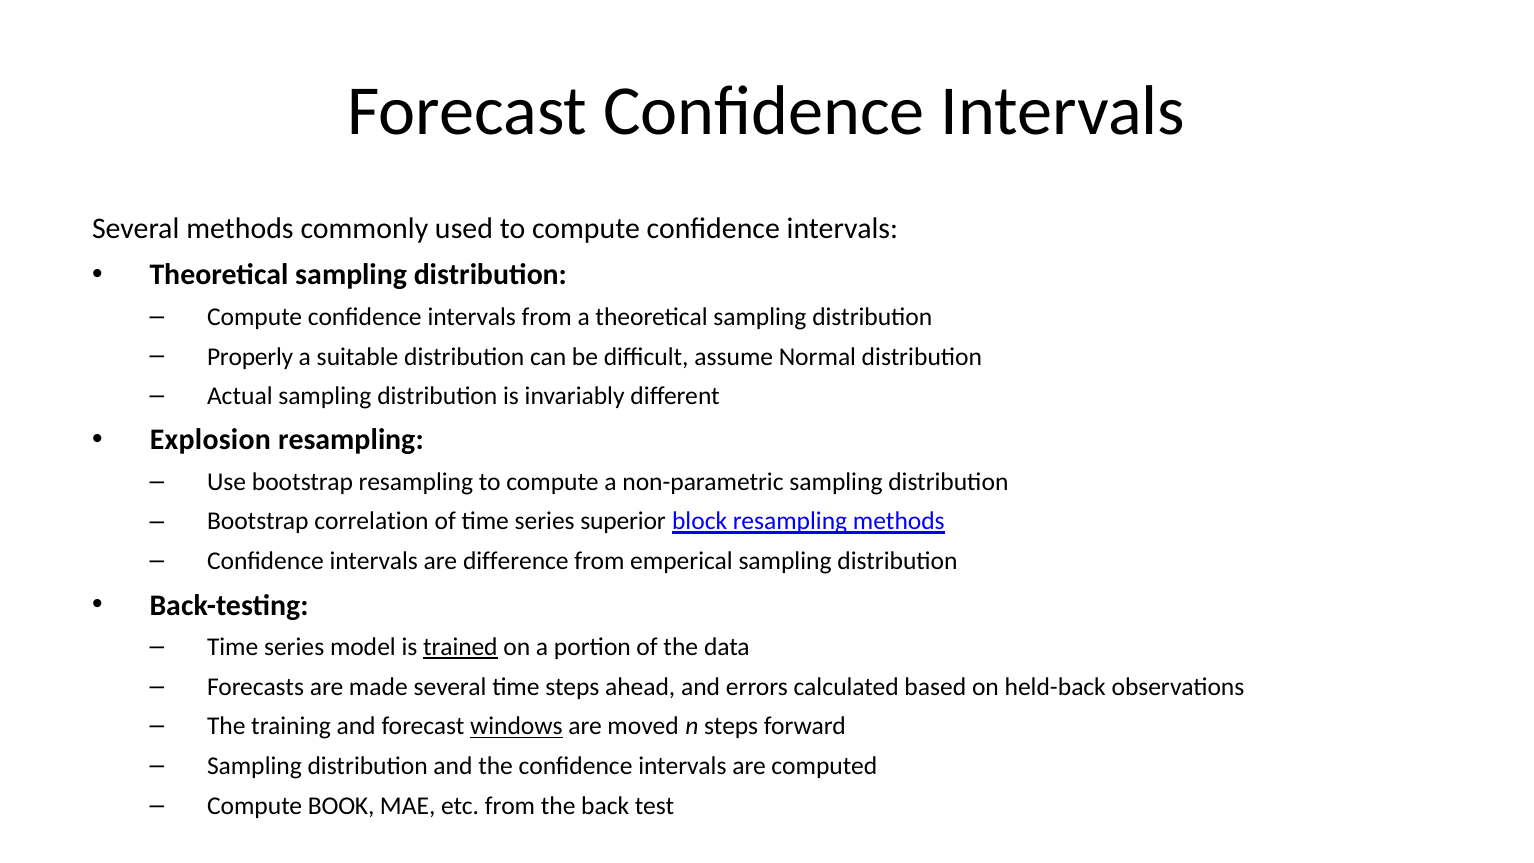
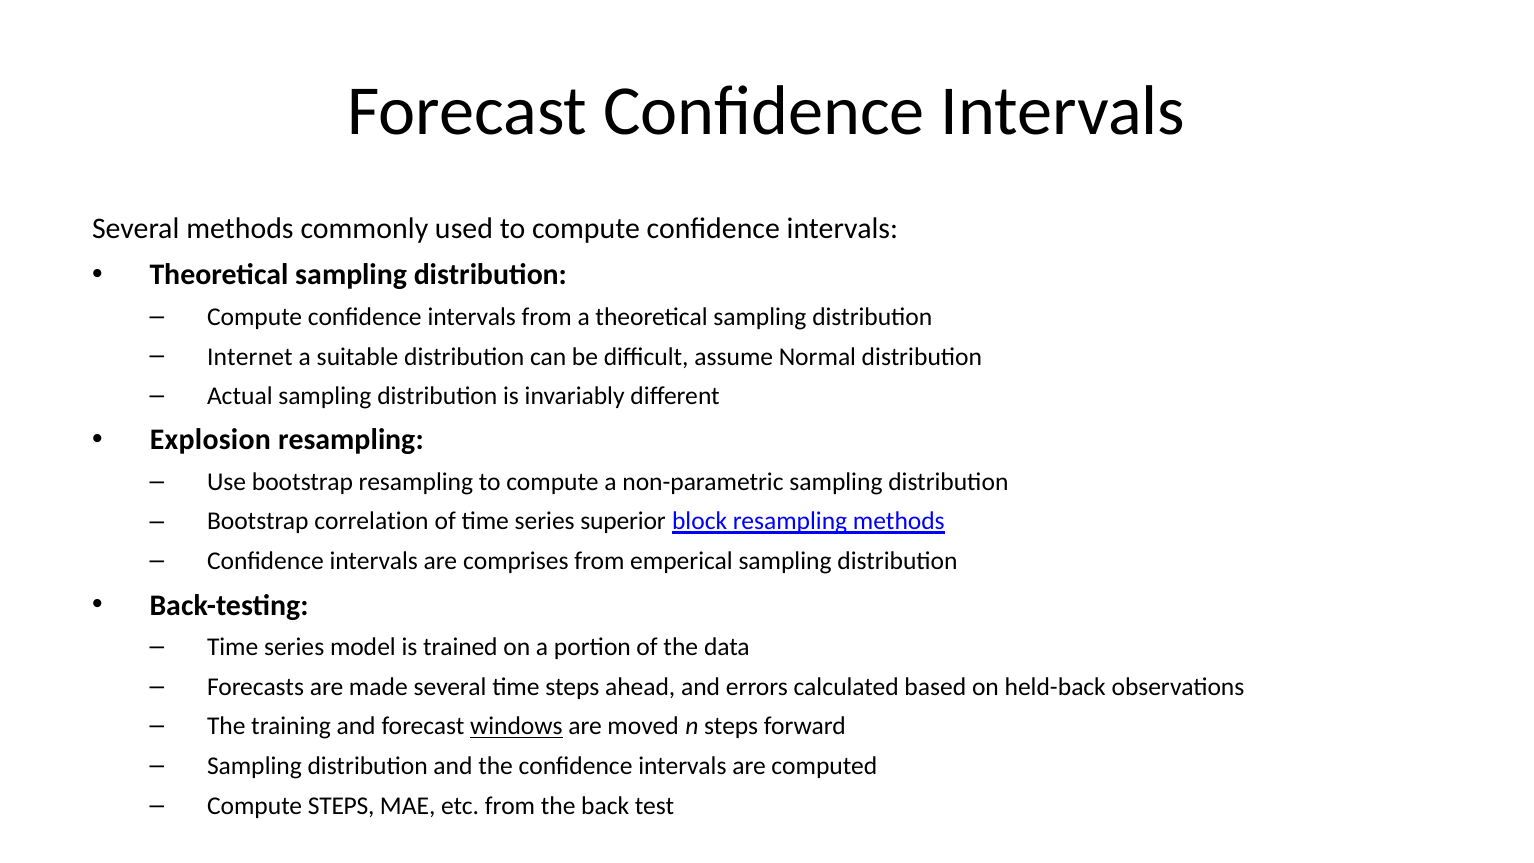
Properly: Properly -> Internet (250, 357)
difference: difference -> comprises (516, 562)
trained underline: present -> none (460, 647)
Compute BOOK: BOOK -> STEPS (341, 806)
